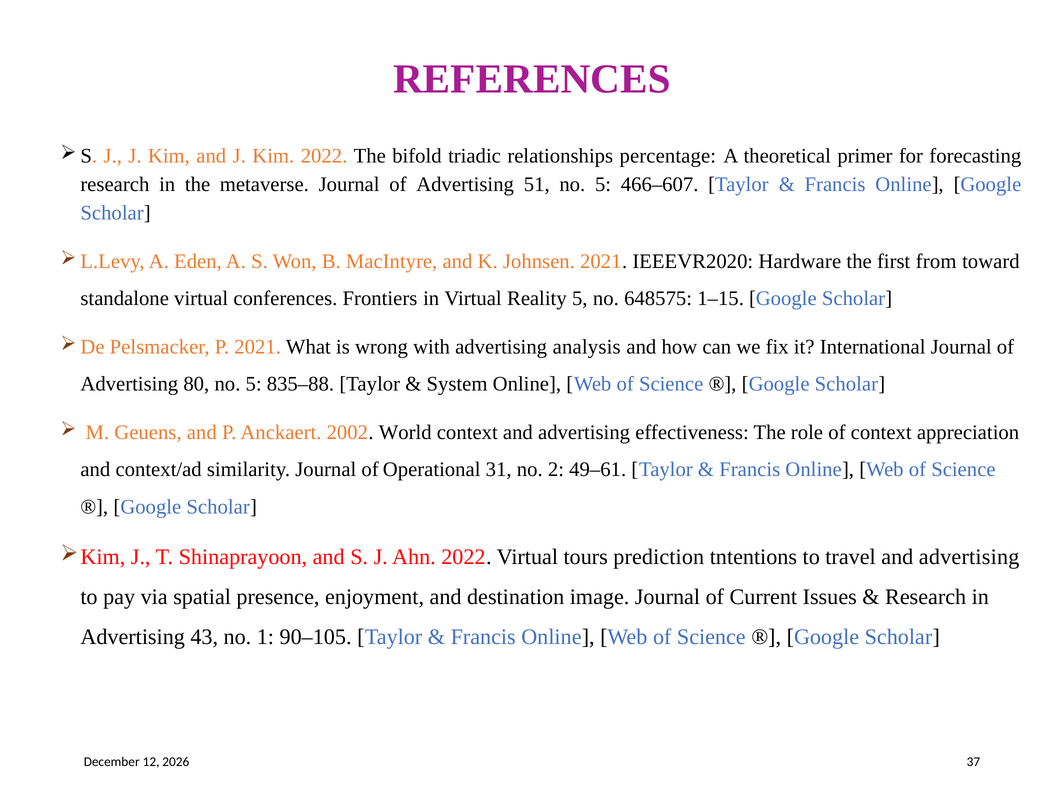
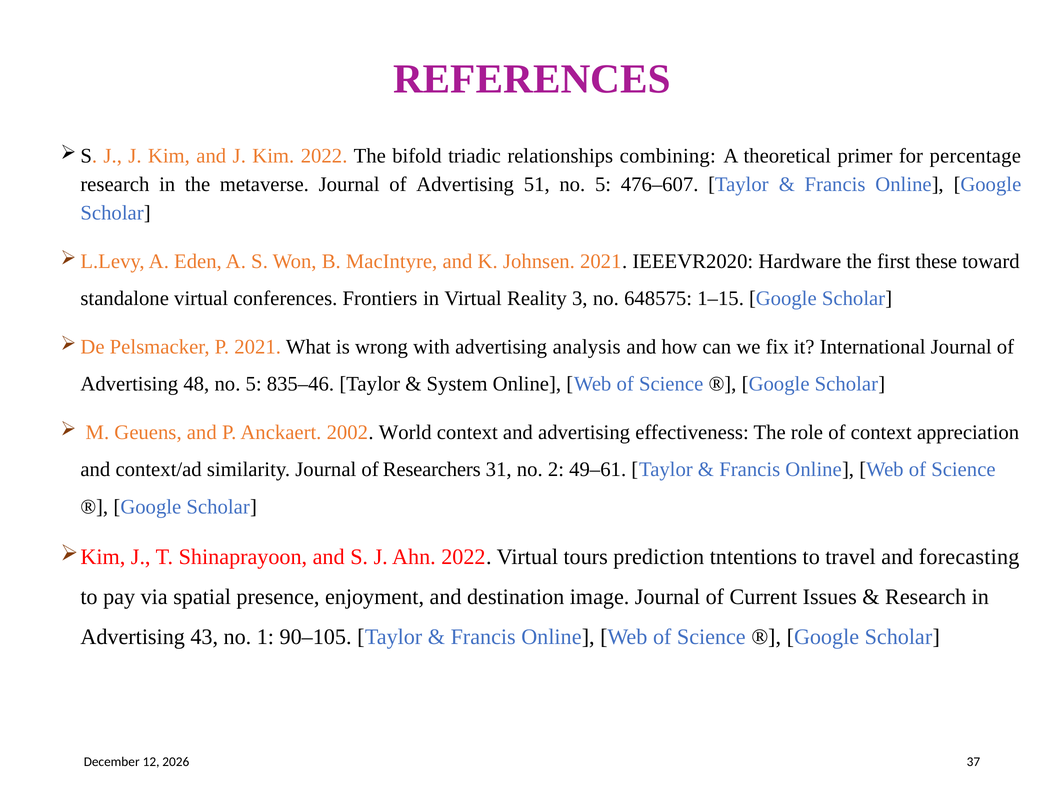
percentage: percentage -> combining (668, 156)
forecasting: forecasting -> percentage (975, 156)
466–607: 466–607 -> 476–607 (660, 184)
from: from -> these (936, 261)
Reality 5: 5 -> 3 (580, 299)
80: 80 -> 48 (196, 384)
835–88: 835–88 -> 835–46 (300, 384)
Operational: Operational -> Researchers (432, 470)
travel and advertising: advertising -> forecasting (969, 557)
